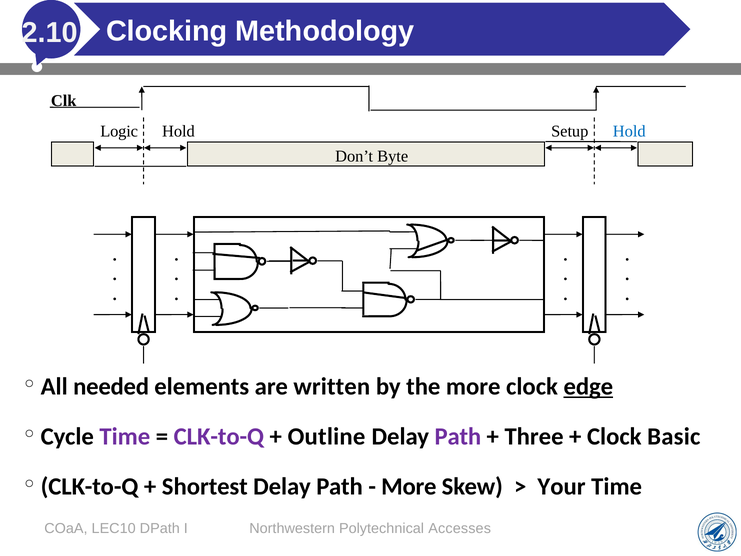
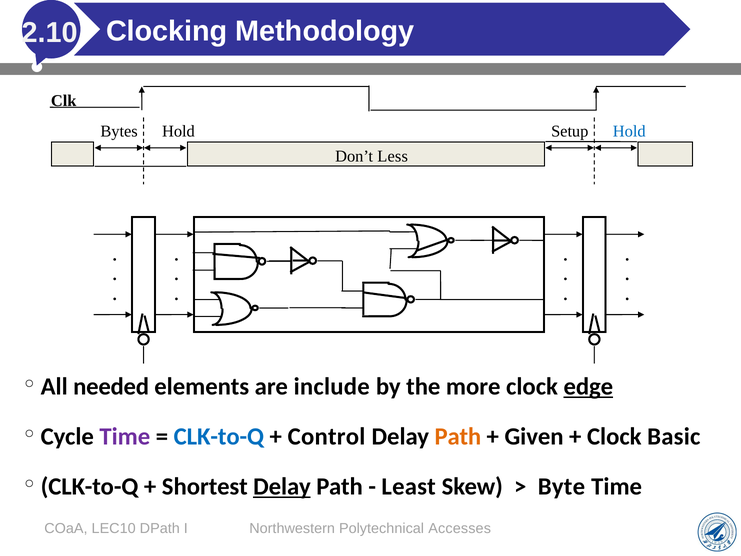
Logic: Logic -> Bytes (119, 131)
Byte: Byte -> Less (393, 156)
written: written -> include (332, 386)
CLK-to-Q colour: purple -> blue (219, 436)
Outline: Outline -> Control (327, 436)
Path colour: purple -> orange (458, 436)
Three: Three -> Given (534, 436)
Delay underline: none -> present (282, 486)
More: More -> Least (409, 486)
Your: Your -> Byte (561, 486)
